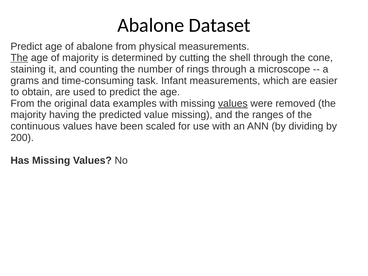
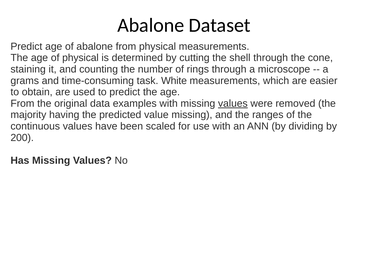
The underline: present -> none (19, 58)
of majority: majority -> physical (80, 58)
Infant: Infant -> White (174, 81)
